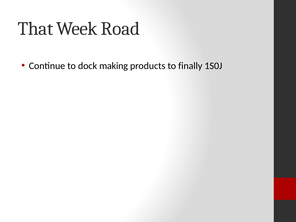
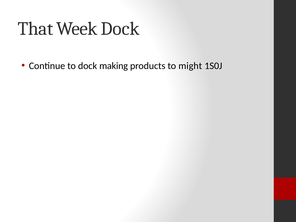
Week Road: Road -> Dock (120, 29)
finally: finally -> might (190, 66)
